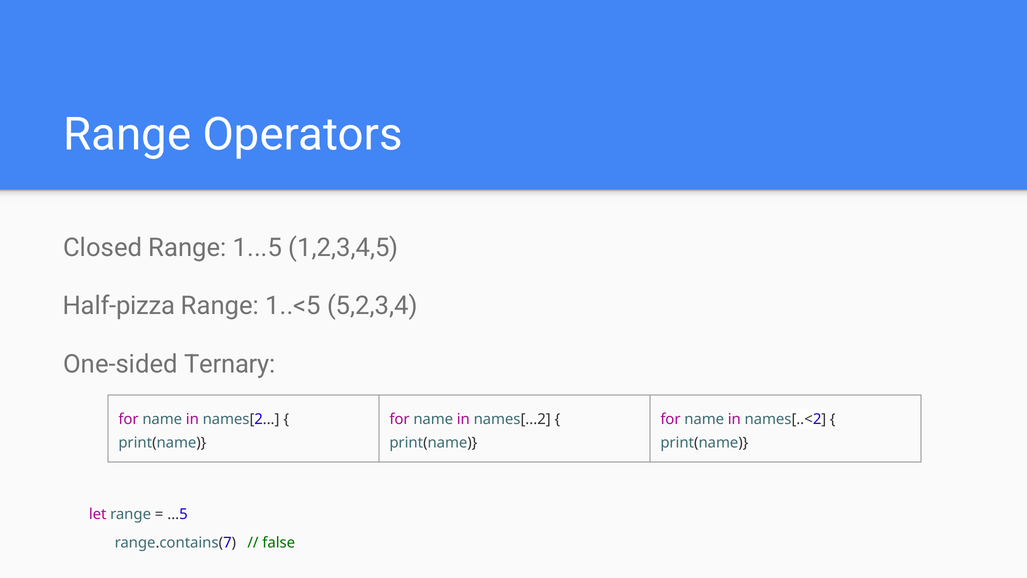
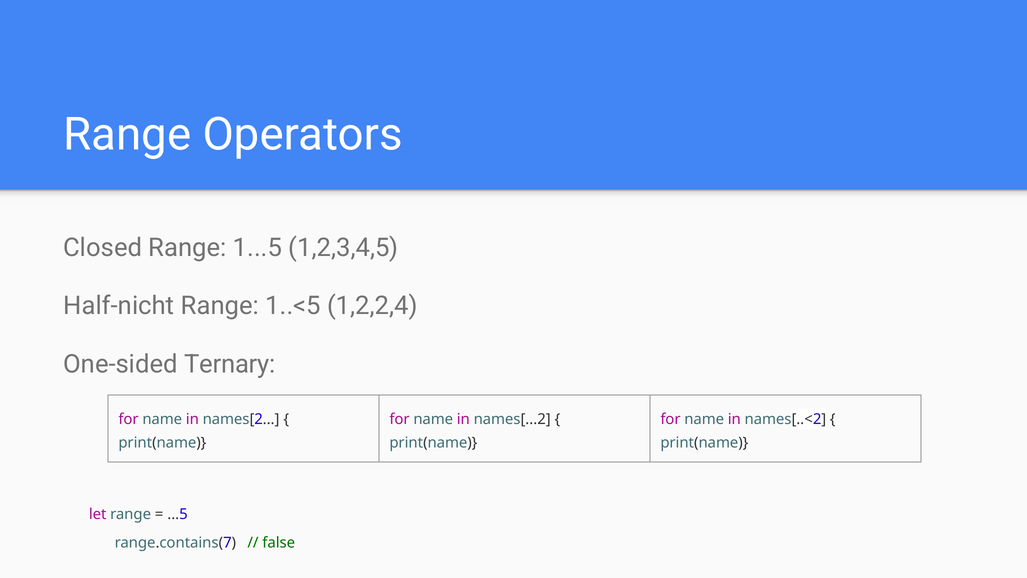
Half-pizza: Half-pizza -> Half-nicht (119, 306)
5,2,3,4: 5,2,3,4 -> 1,2,2,4 (372, 306)
